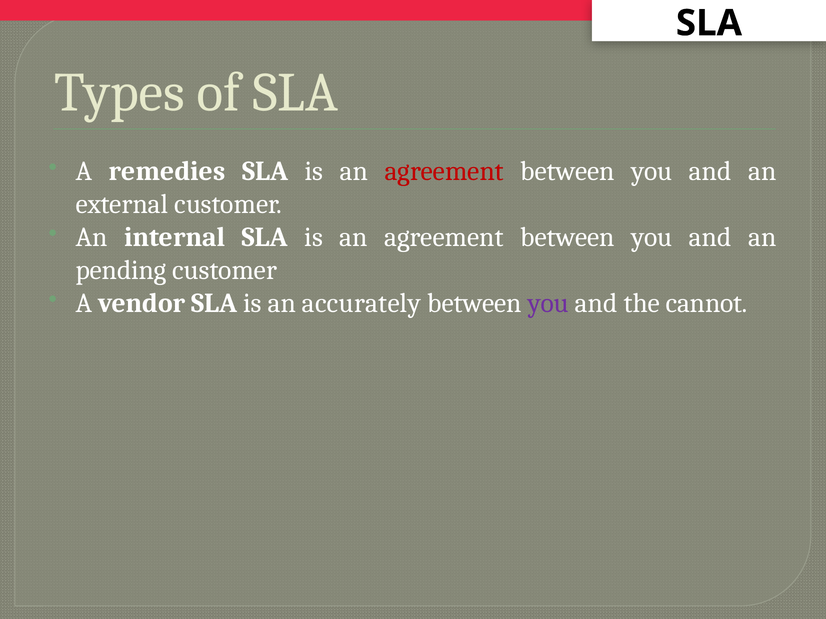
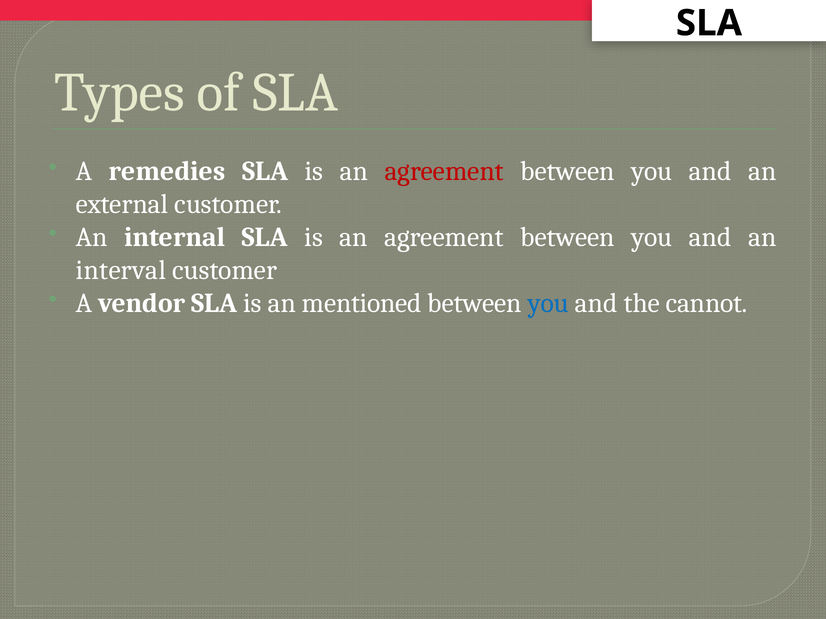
pending: pending -> interval (121, 270)
accurately: accurately -> mentioned (362, 303)
you colour: purple -> blue (548, 303)
